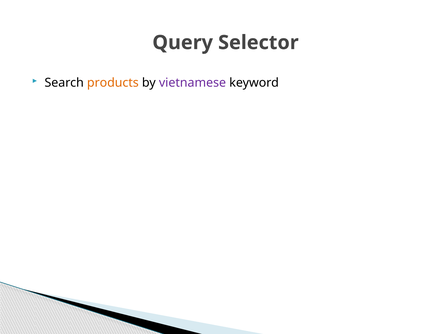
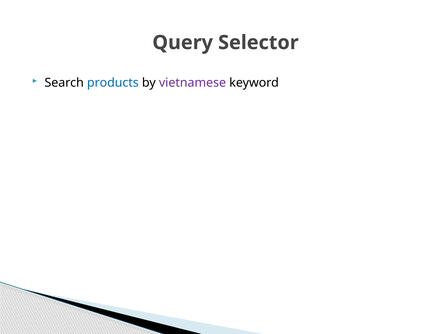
products colour: orange -> blue (113, 83)
